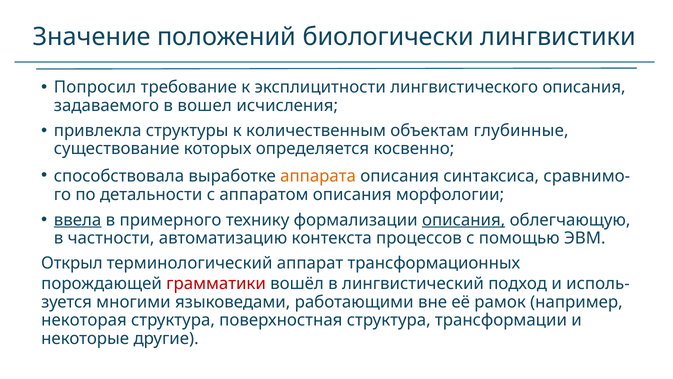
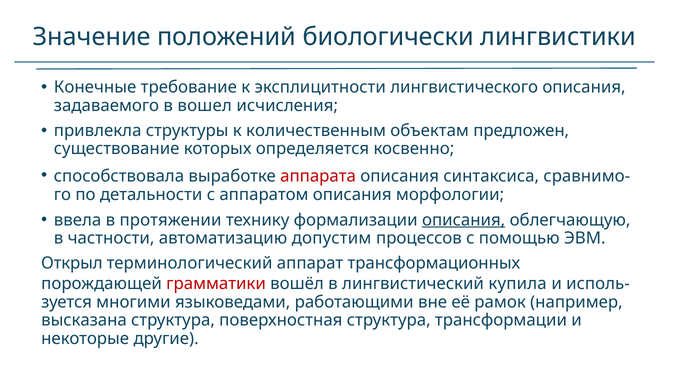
Попросил: Попросил -> Конечные (95, 87)
глубинные: глубинные -> предложен (521, 131)
аппарата colour: orange -> red (318, 176)
ввела underline: present -> none (78, 220)
примерного: примерного -> протяжении (171, 220)
контекста: контекста -> допустим (332, 238)
подход: подход -> купила (518, 283)
некоторая: некоторая -> высказана (84, 320)
